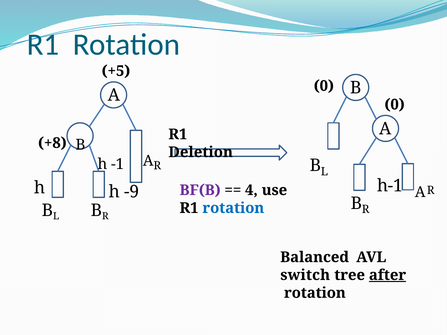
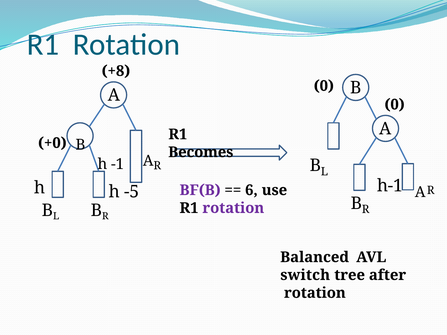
+5: +5 -> +8 (116, 71)
+8: +8 -> +0 (52, 143)
Deletion: Deletion -> Becomes (201, 152)
4: 4 -> 6 (251, 190)
-9: -9 -> -5 (132, 192)
rotation colour: blue -> purple (233, 208)
after underline: present -> none (388, 275)
